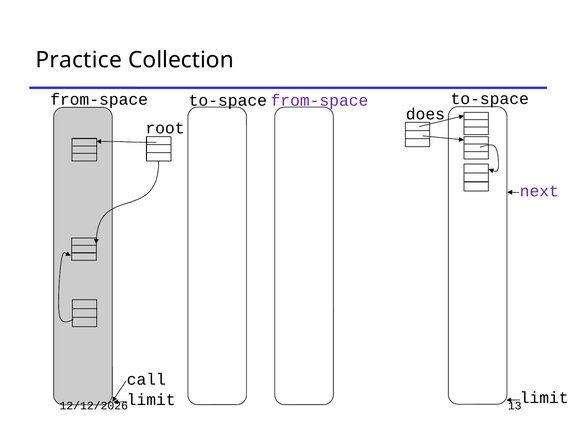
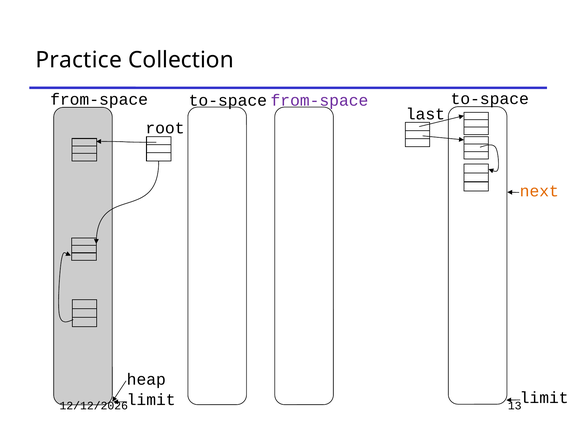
does: does -> last (425, 114)
next colour: purple -> orange (539, 191)
call: call -> heap (146, 380)
